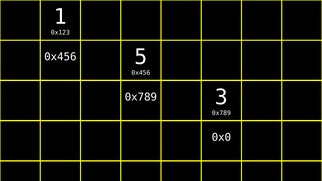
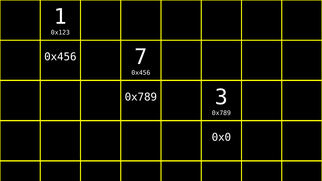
5: 5 -> 7 (141, 57)
